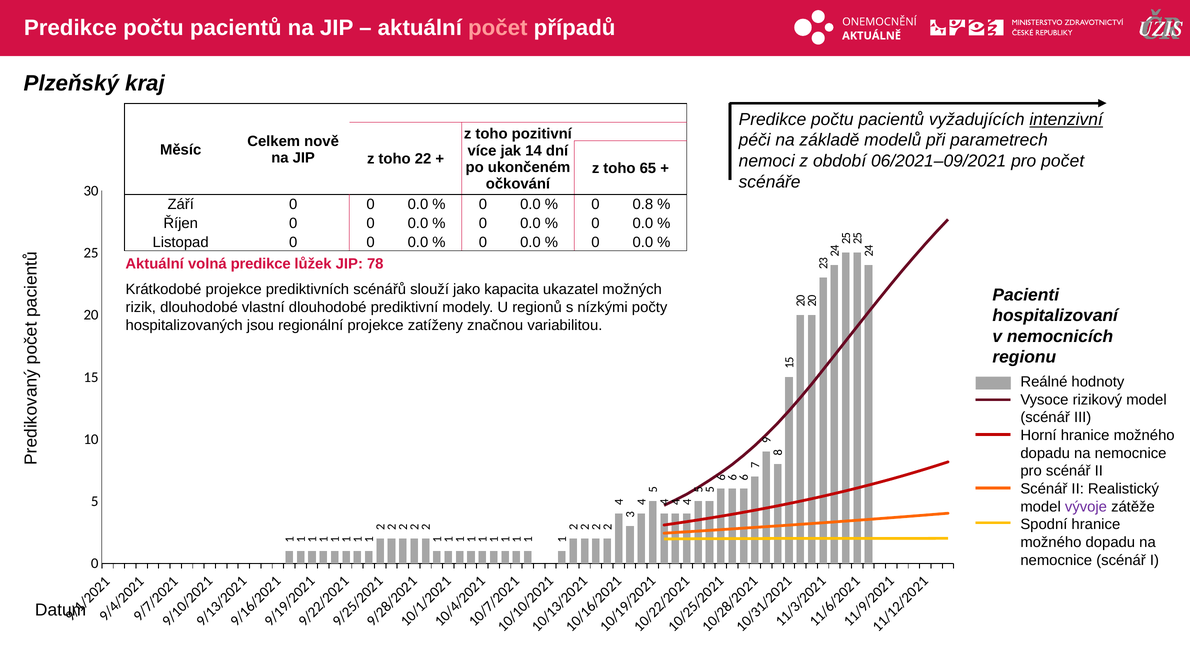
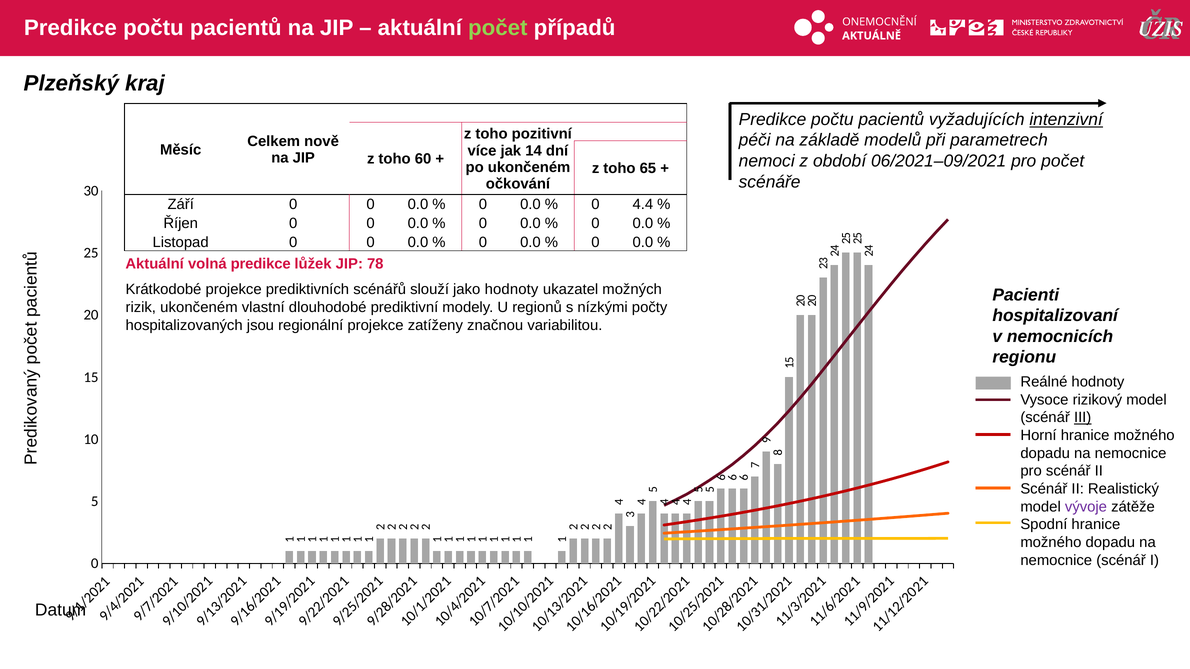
počet colour: pink -> light green (498, 28)
22: 22 -> 60 (423, 159)
0.8: 0.8 -> 4.4 (643, 205)
jako kapacita: kapacita -> hodnoty (512, 290)
rizik dlouhodobé: dlouhodobé -> ukončeném (199, 308)
III underline: none -> present (1083, 418)
